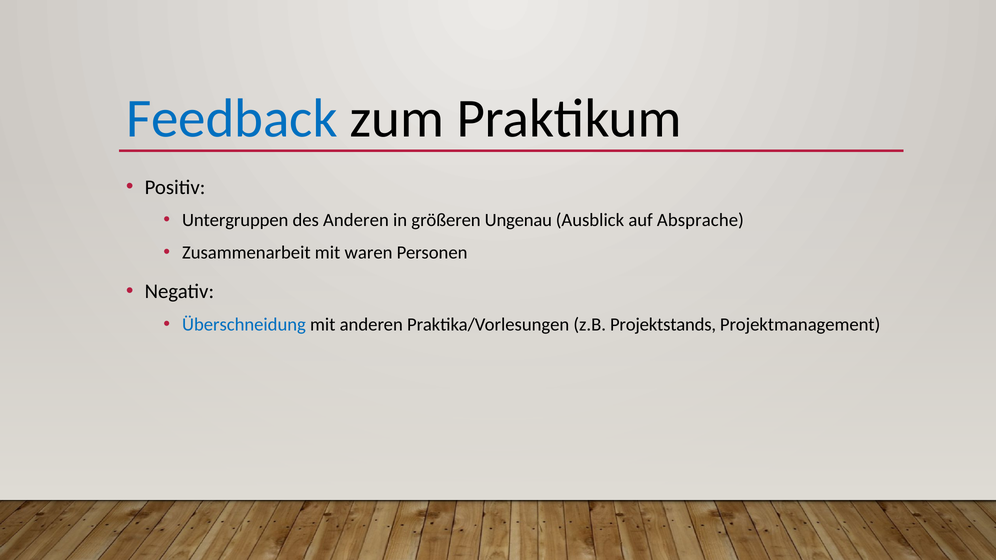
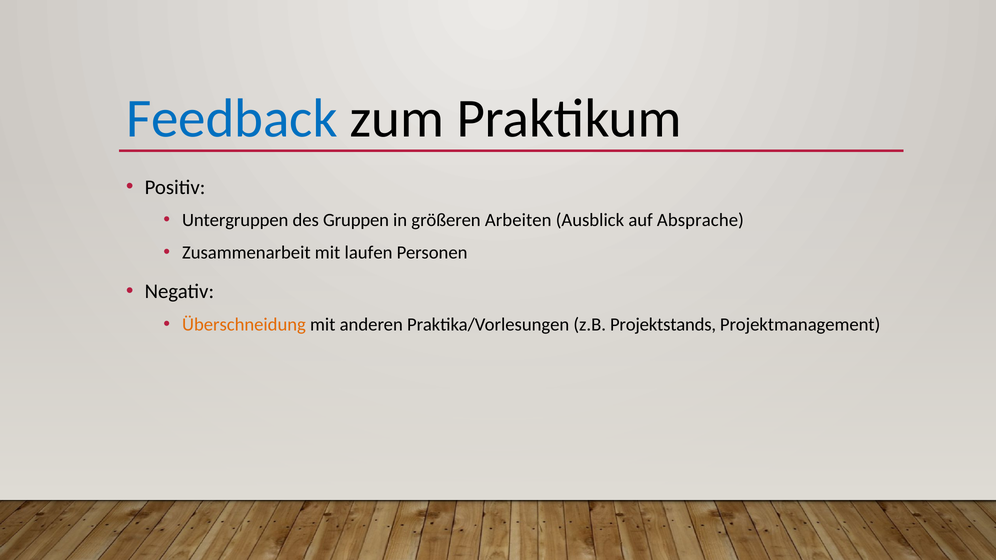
des Anderen: Anderen -> Gruppen (356, 220)
Ungenau: Ungenau -> Arbeiten (518, 220)
waren: waren -> laufen (369, 252)
Überschneidung colour: blue -> orange (244, 325)
